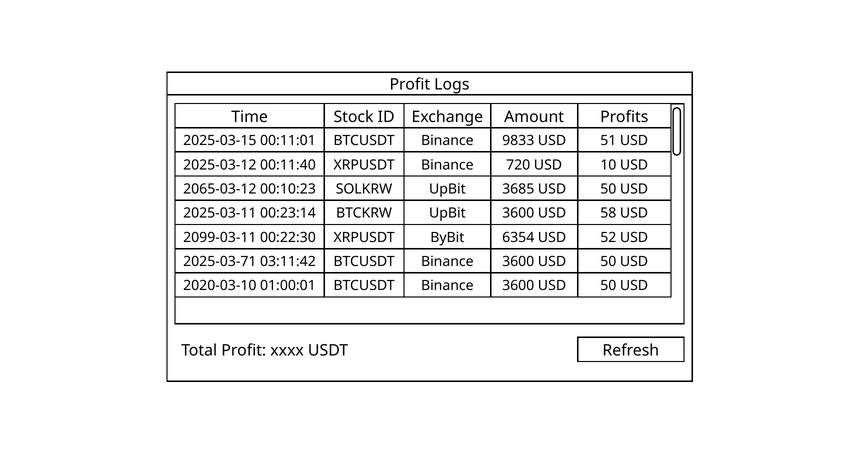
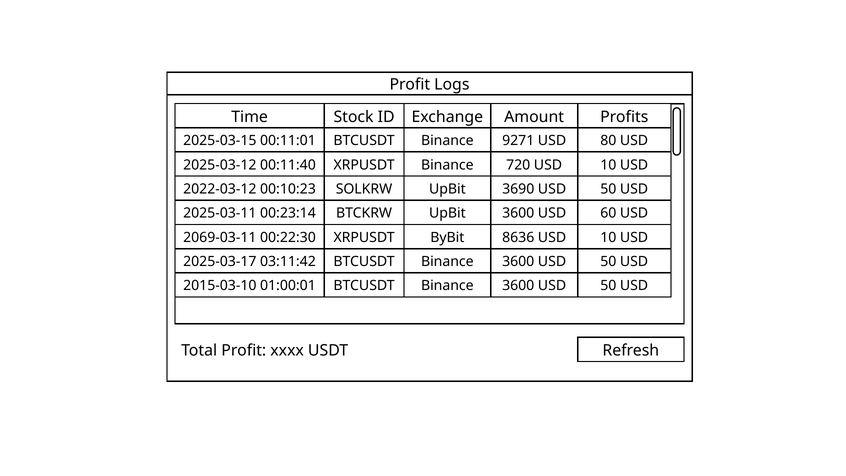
9833: 9833 -> 9271 (518, 141)
51: 51 -> 80 (608, 141)
2065-03-12: 2065-03-12 -> 2022-03-12 (220, 189)
3685: 3685 -> 3690 (518, 189)
58: 58 -> 60 (608, 213)
2099-03-11: 2099-03-11 -> 2069-03-11 (220, 237)
6354: 6354 -> 8636 (518, 237)
52: 52 -> 10 (608, 237)
2025-03-71: 2025-03-71 -> 2025-03-17 (220, 262)
2020-03-10: 2020-03-10 -> 2015-03-10 (220, 286)
